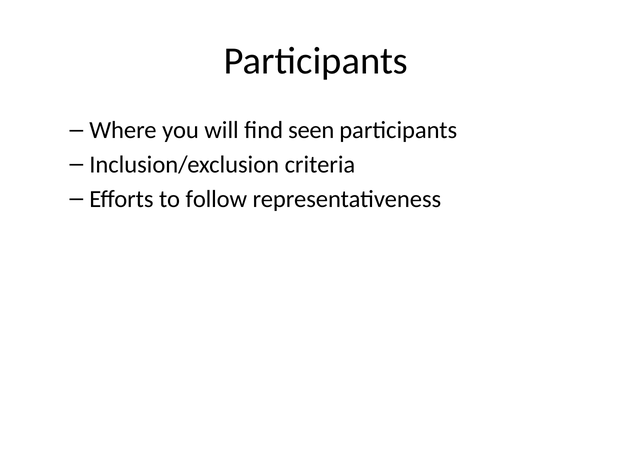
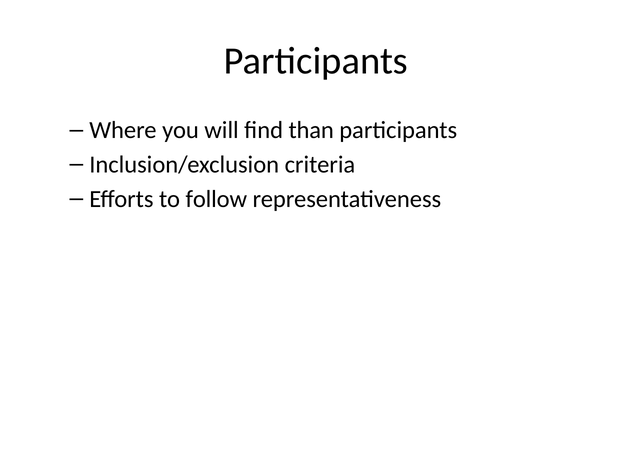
seen: seen -> than (311, 130)
